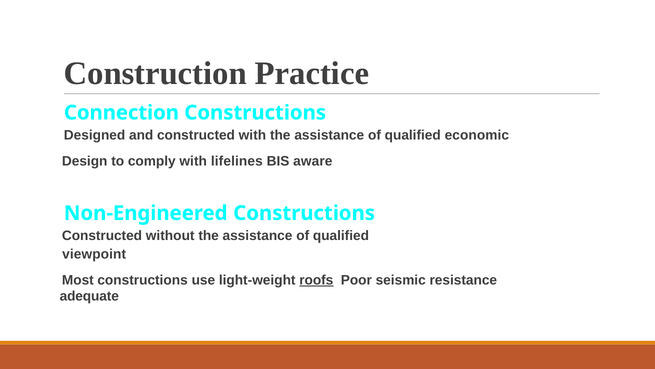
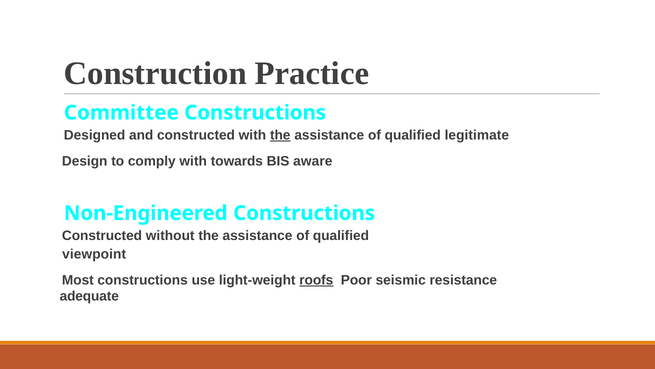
Connection: Connection -> Committee (121, 113)
the underline: none -> present (280, 135)
economic: economic -> legitimate (477, 135)
lifelines: lifelines -> towards (237, 161)
